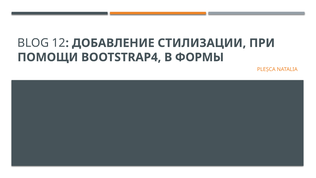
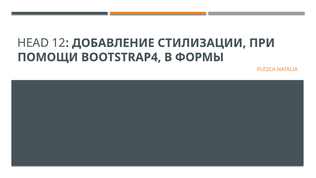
BLOG: BLOG -> HEAD (33, 43)
